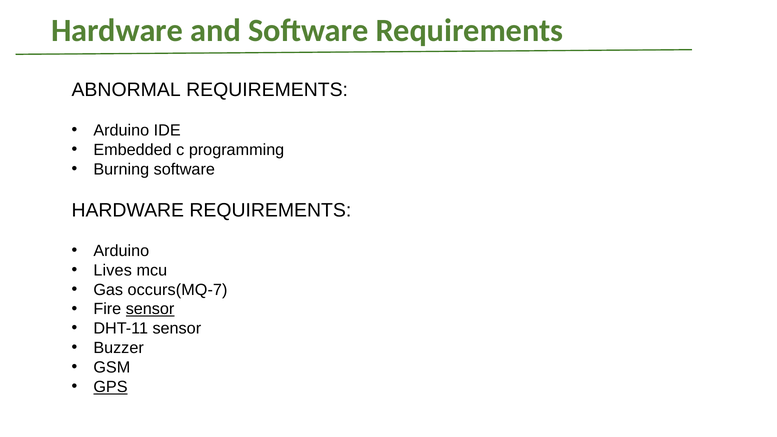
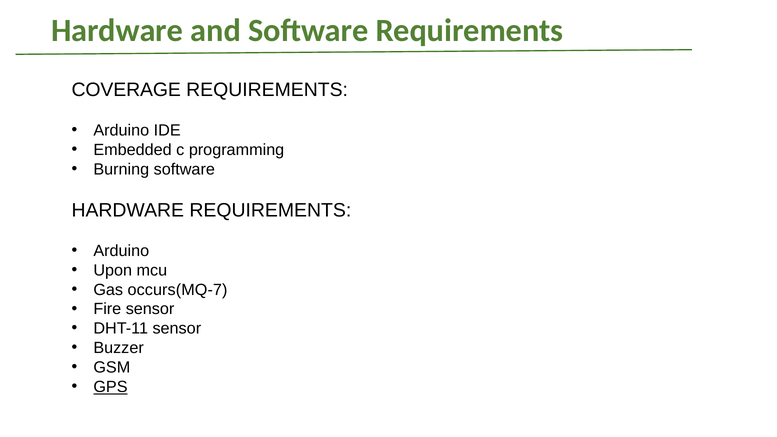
ABNORMAL: ABNORMAL -> COVERAGE (126, 90)
Lives: Lives -> Upon (113, 270)
sensor underline: present -> none (150, 309)
